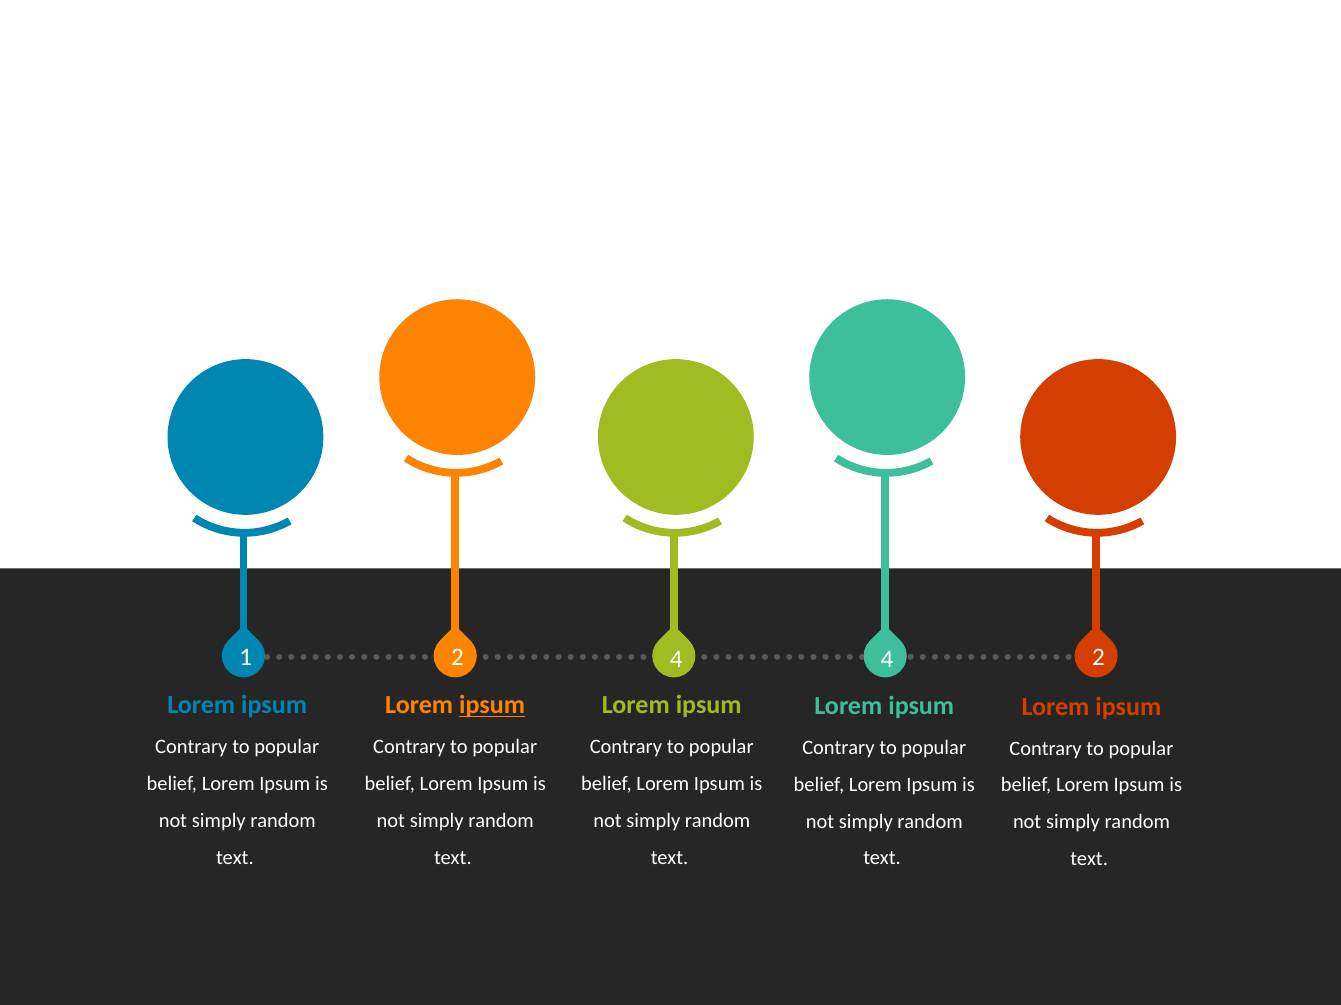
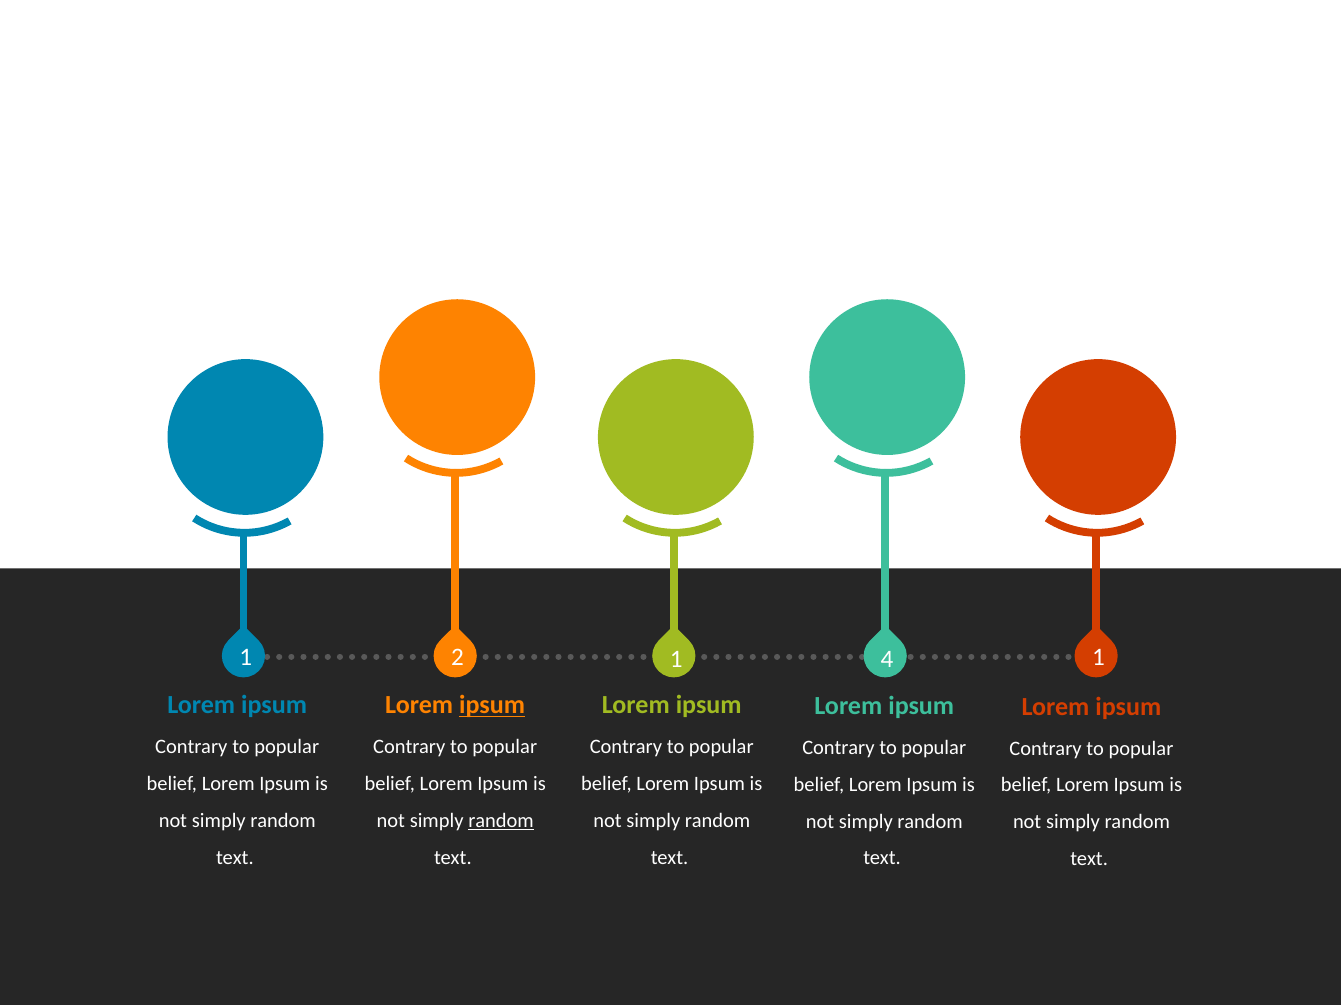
2 4: 4 -> 1 (676, 659)
4 2: 2 -> 1 (1098, 658)
random underline: none -> present (501, 821)
